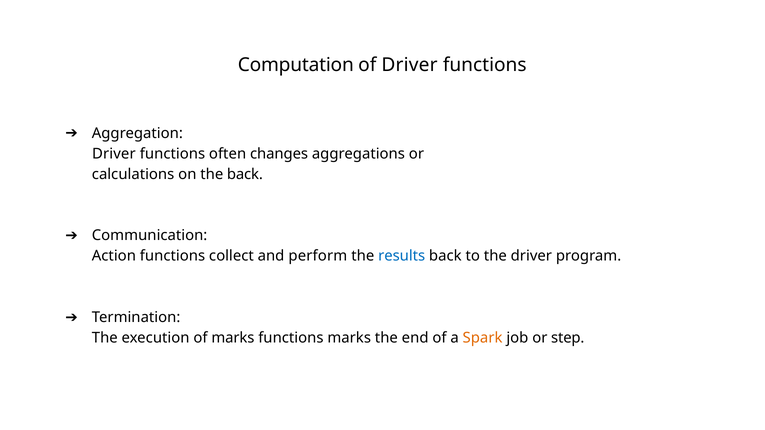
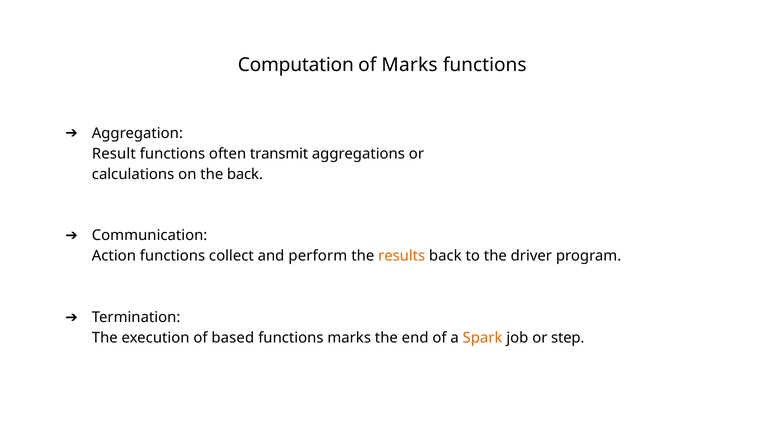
of Driver: Driver -> Marks (410, 65)
Driver: Driver -> Result (114, 154)
changes: changes -> transmit (279, 154)
results colour: blue -> orange (402, 256)
of marks: marks -> based (233, 338)
